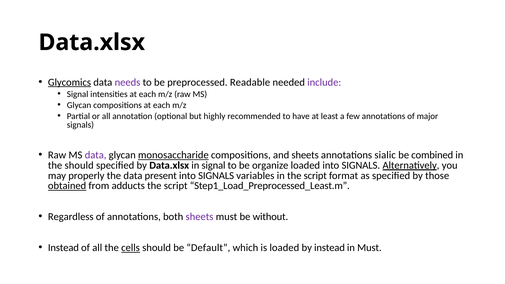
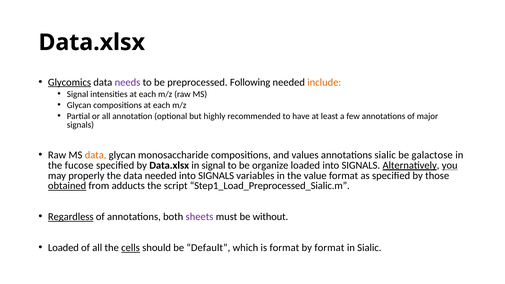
Readable: Readable -> Following (250, 82)
include colour: purple -> orange (324, 82)
data colour: purple -> orange (96, 155)
monosaccharide underline: present -> none (173, 155)
and sheets: sheets -> values (305, 155)
combined: combined -> galactose (432, 155)
the should: should -> fucose (79, 165)
you underline: none -> present (450, 165)
data present: present -> needed (161, 176)
in the script: script -> value (315, 176)
Step1_Load_Preprocessed_Least.m: Step1_Load_Preprocessed_Least.m -> Step1_Load_Preprocessed_Sialic.m (270, 186)
Regardless underline: none -> present (71, 217)
Instead: Instead -> Loaded (63, 248)
is loaded: loaded -> format (284, 248)
by instead: instead -> format (329, 248)
in Must: Must -> Sialic (369, 248)
